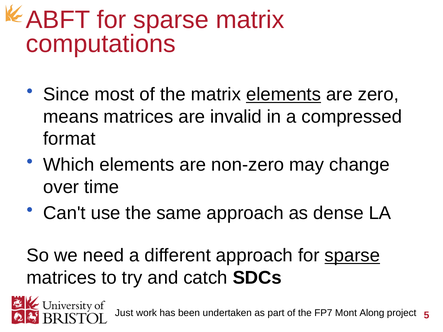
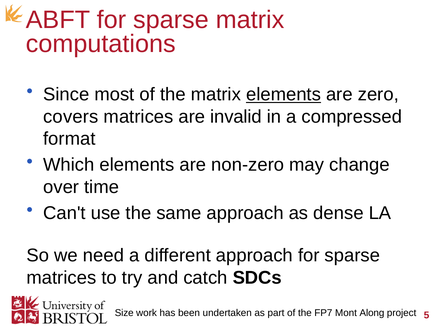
means: means -> covers (71, 117)
sparse underline: present -> none (352, 256)
Just: Just -> Size (124, 313)
